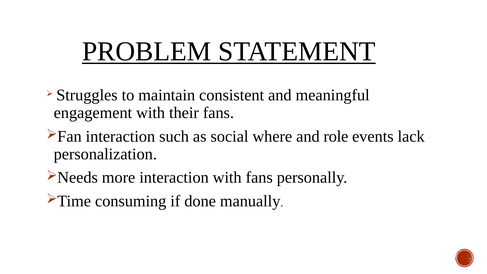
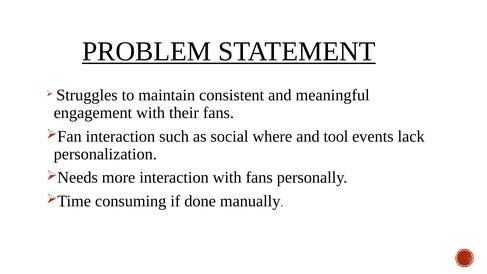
role: role -> tool (336, 136)
